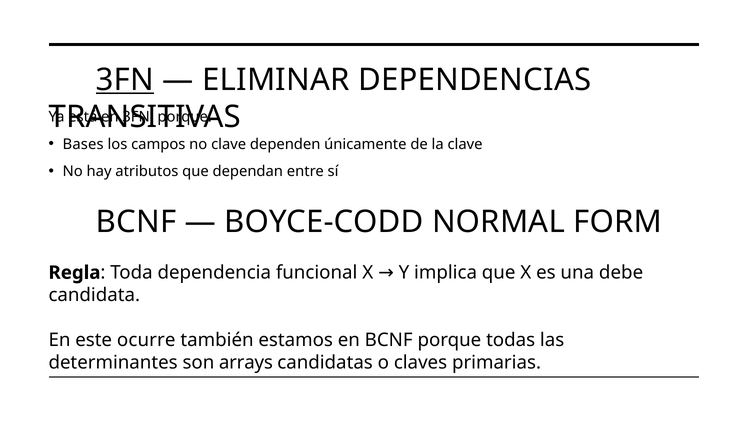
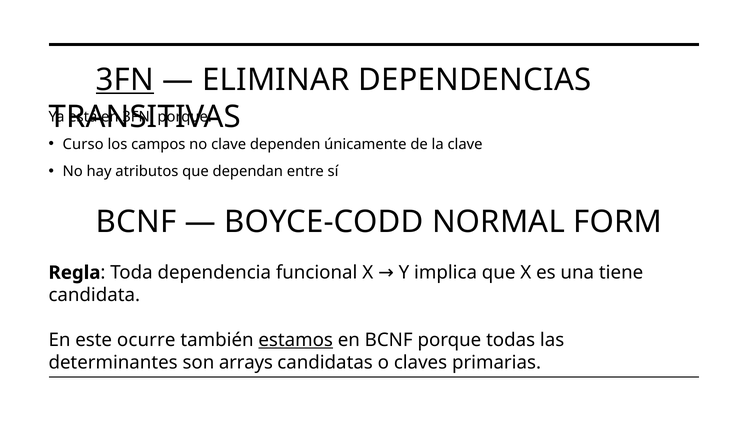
Bases: Bases -> Curso (83, 144)
debe: debe -> tiene (621, 272)
estamos underline: none -> present (296, 340)
